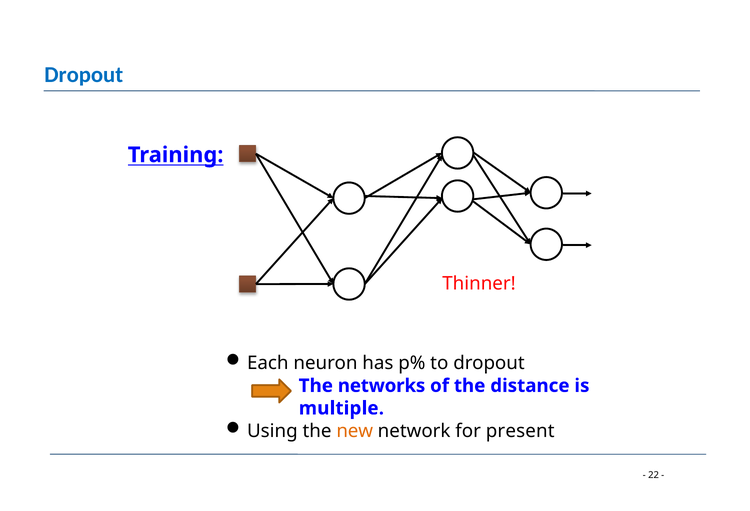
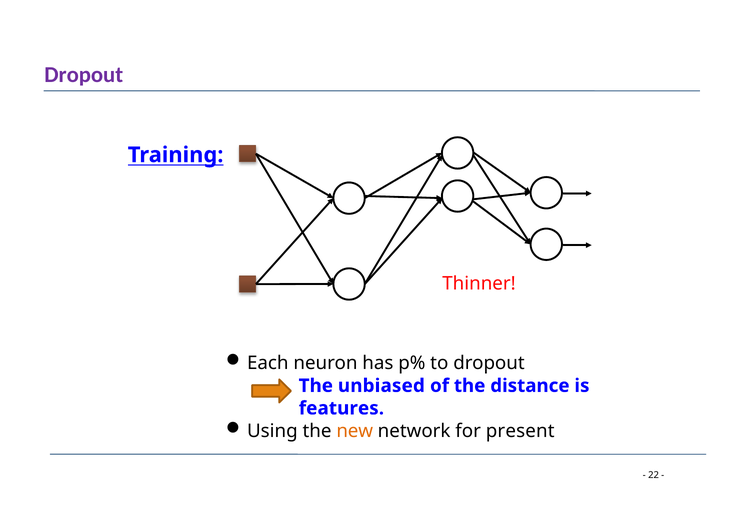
Dropout colour: blue -> purple (84, 75)
networks: networks -> unbiased (381, 386)
multiple: multiple -> features (341, 409)
